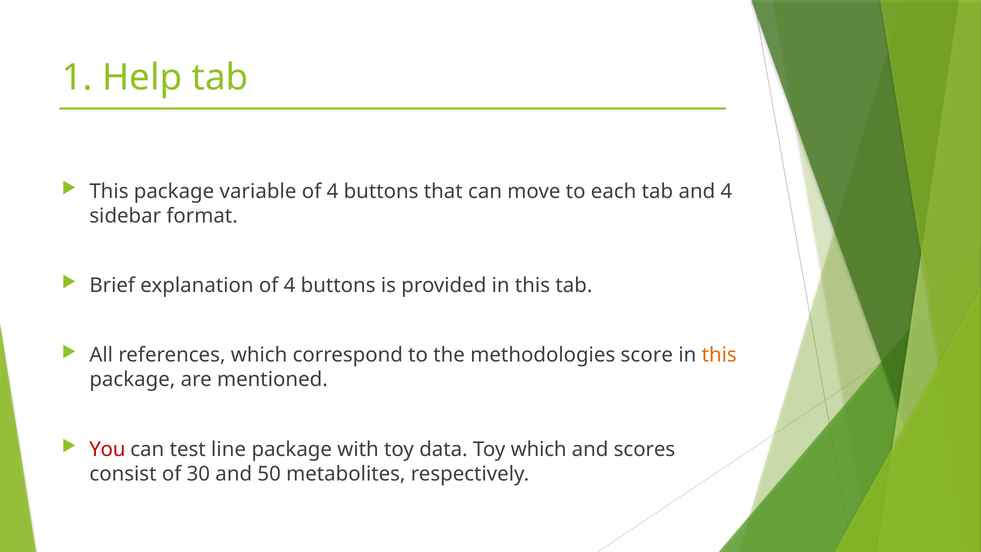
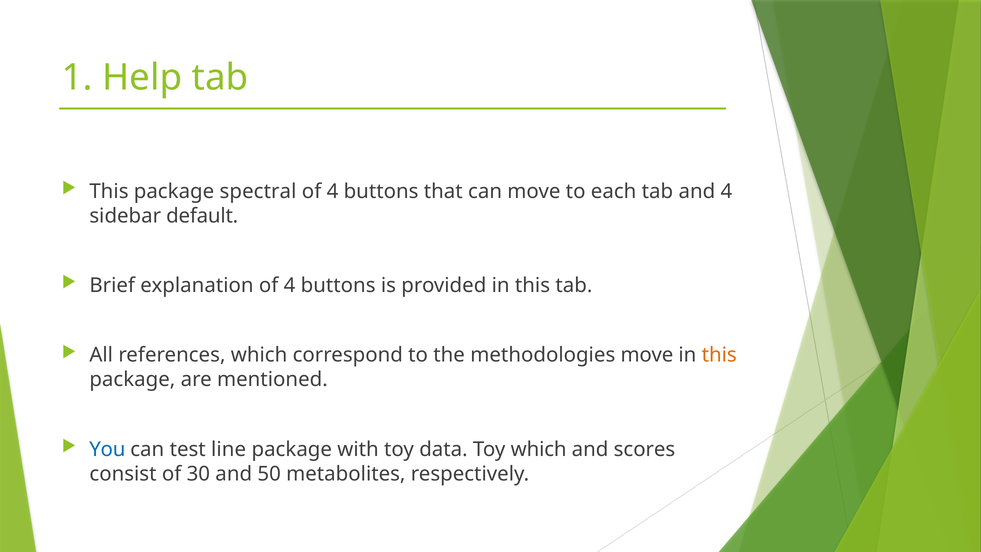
variable: variable -> spectral (258, 191)
format: format -> default (202, 216)
methodologies score: score -> move (647, 355)
You colour: red -> blue (107, 449)
